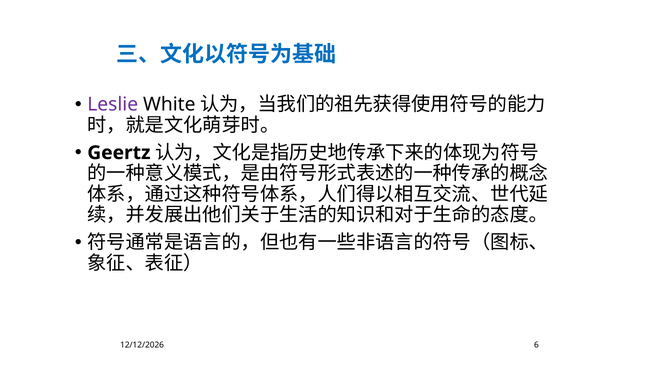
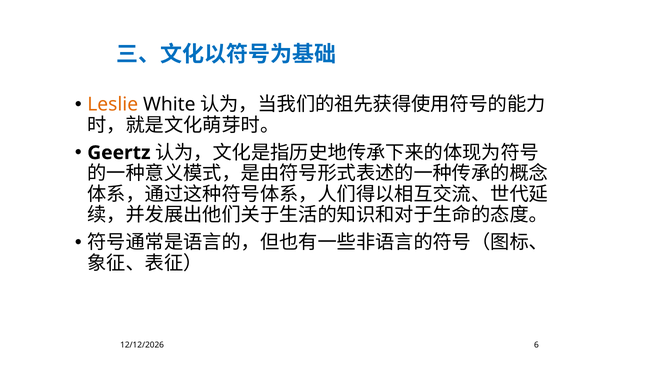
Leslie colour: purple -> orange (113, 105)
